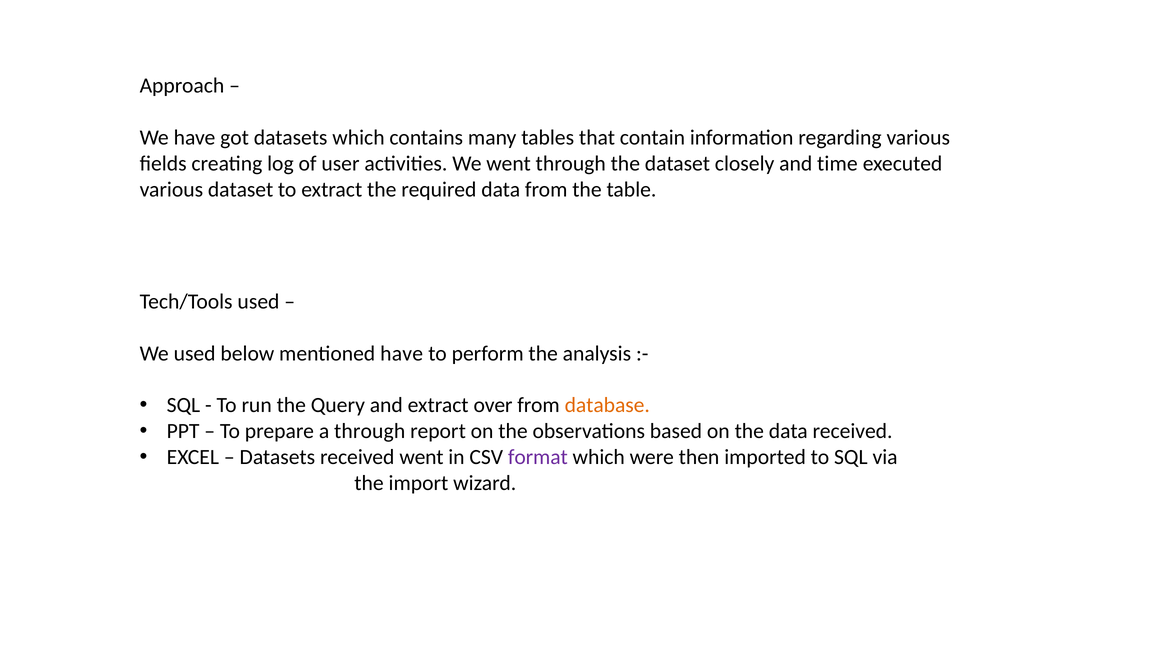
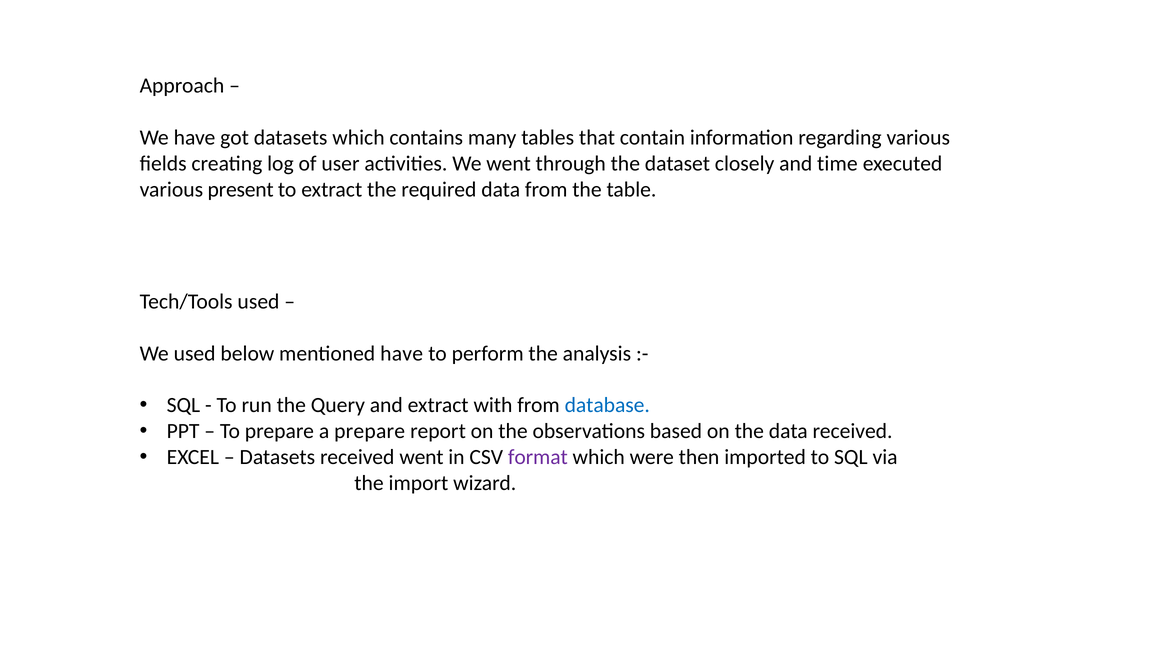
various dataset: dataset -> present (241, 190)
over: over -> with (493, 405)
database colour: orange -> blue (607, 405)
a through: through -> prepare (370, 431)
